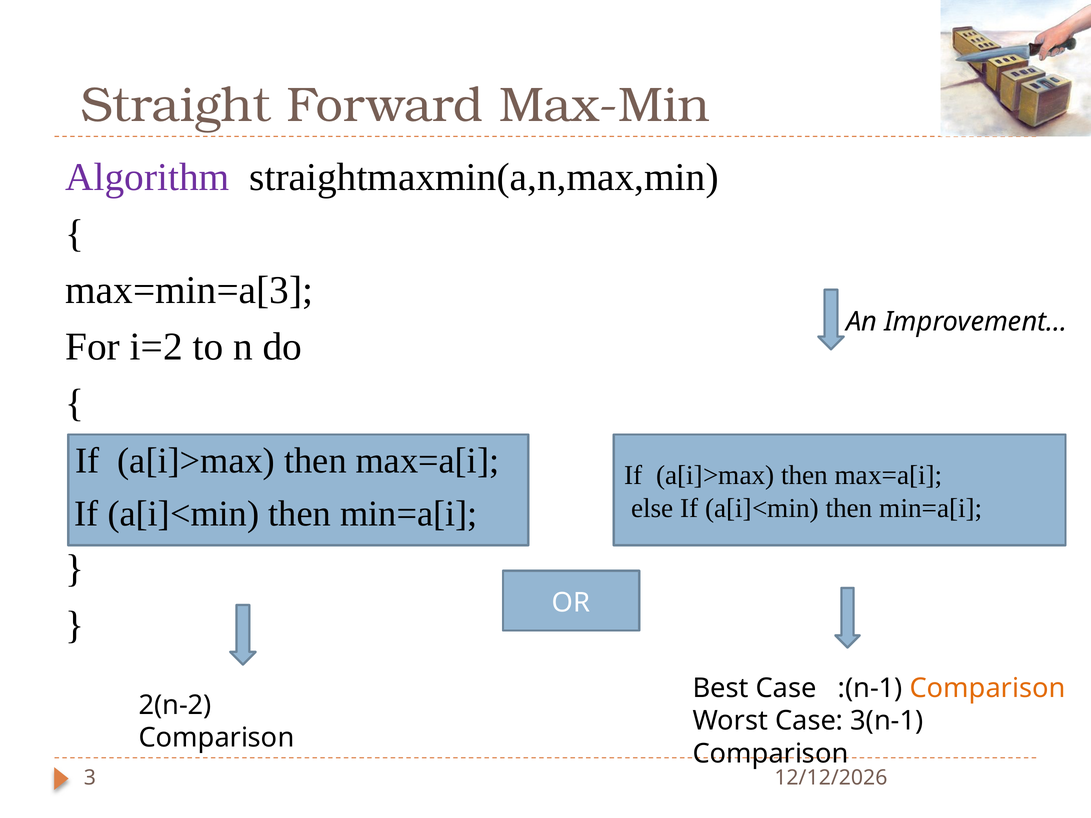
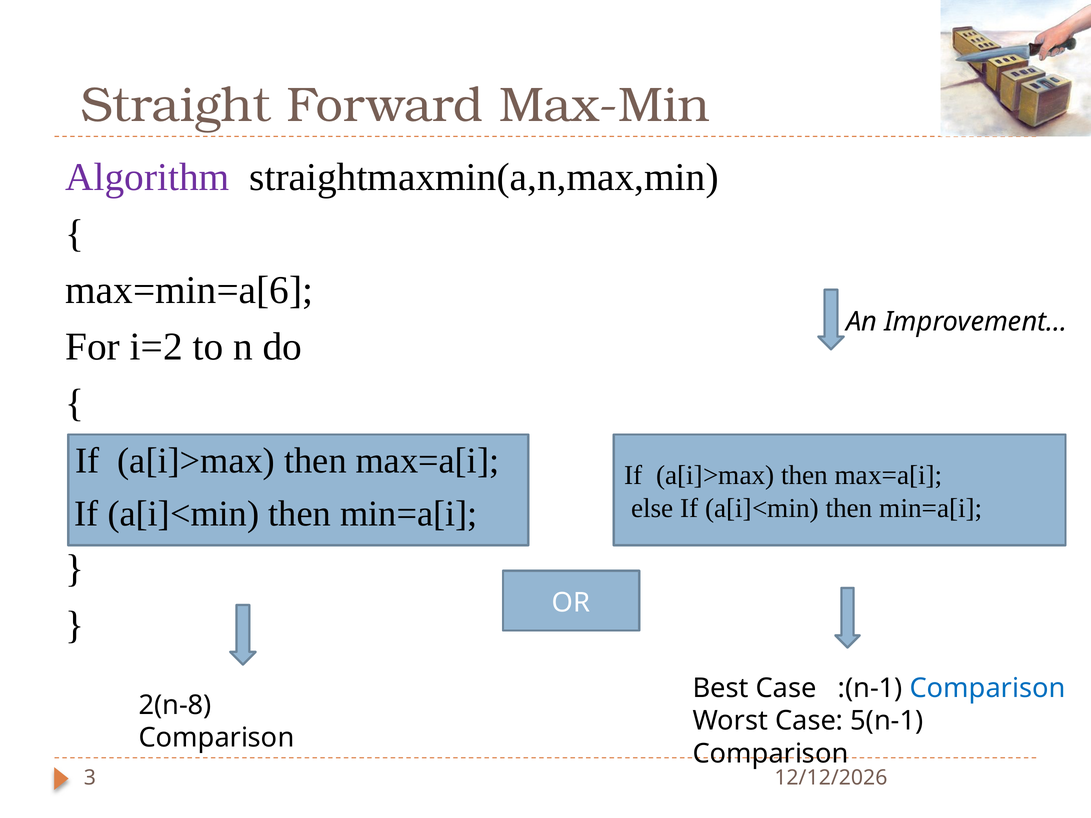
max=min=a[3: max=min=a[3 -> max=min=a[6 (189, 290)
Comparison colour: orange -> blue (988, 688)
2(n-2: 2(n-2 -> 2(n-8 (175, 705)
3(n-1: 3(n-1 -> 5(n-1 (887, 721)
